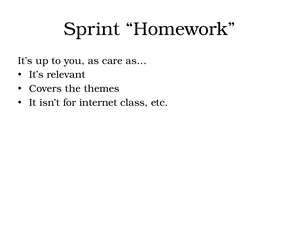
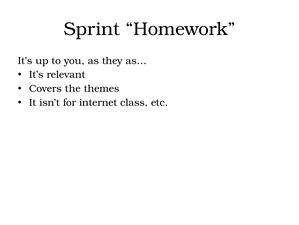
care: care -> they (112, 61)
